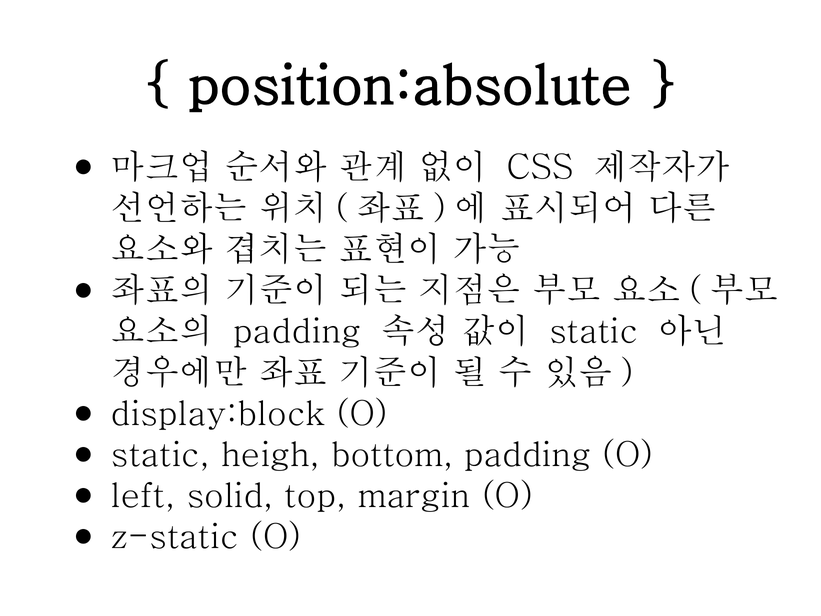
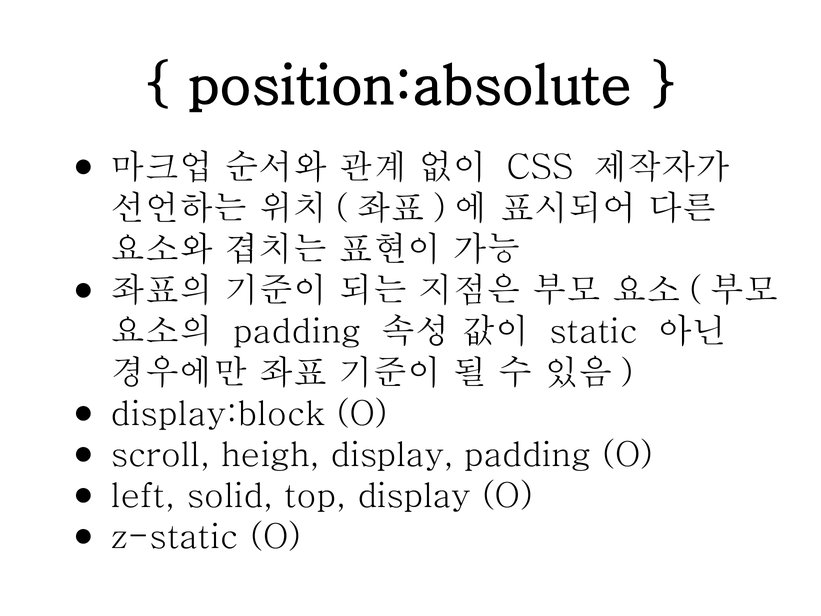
static: static -> scroll (160, 455)
heigh bottom: bottom -> display (392, 455)
top margin: margin -> display (414, 496)
